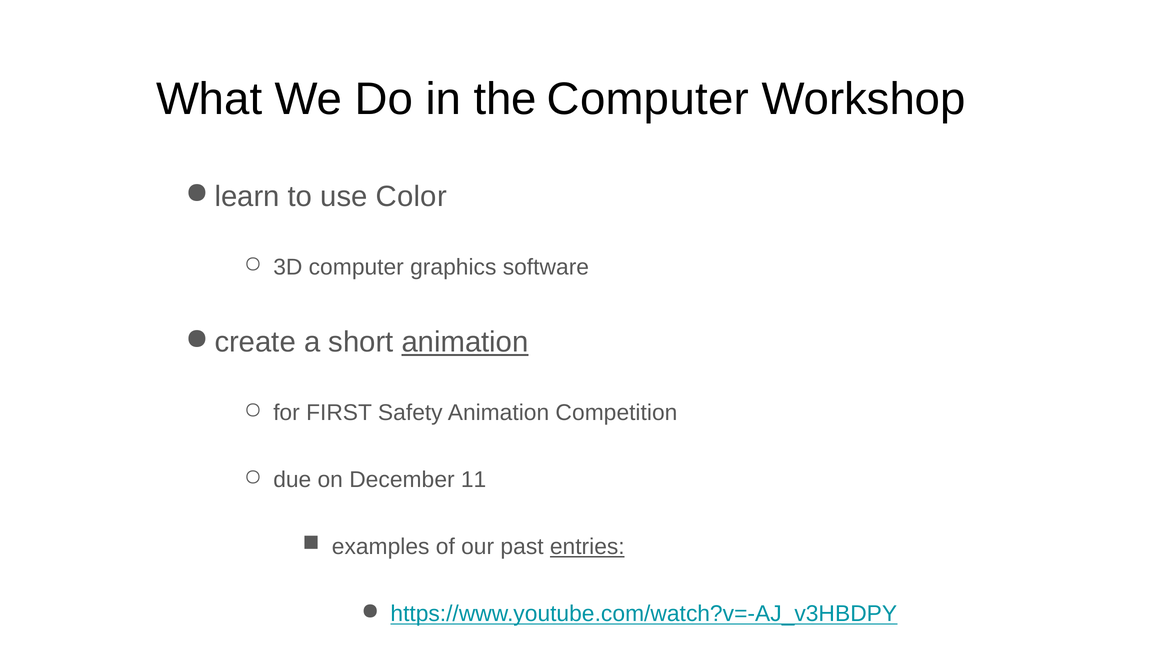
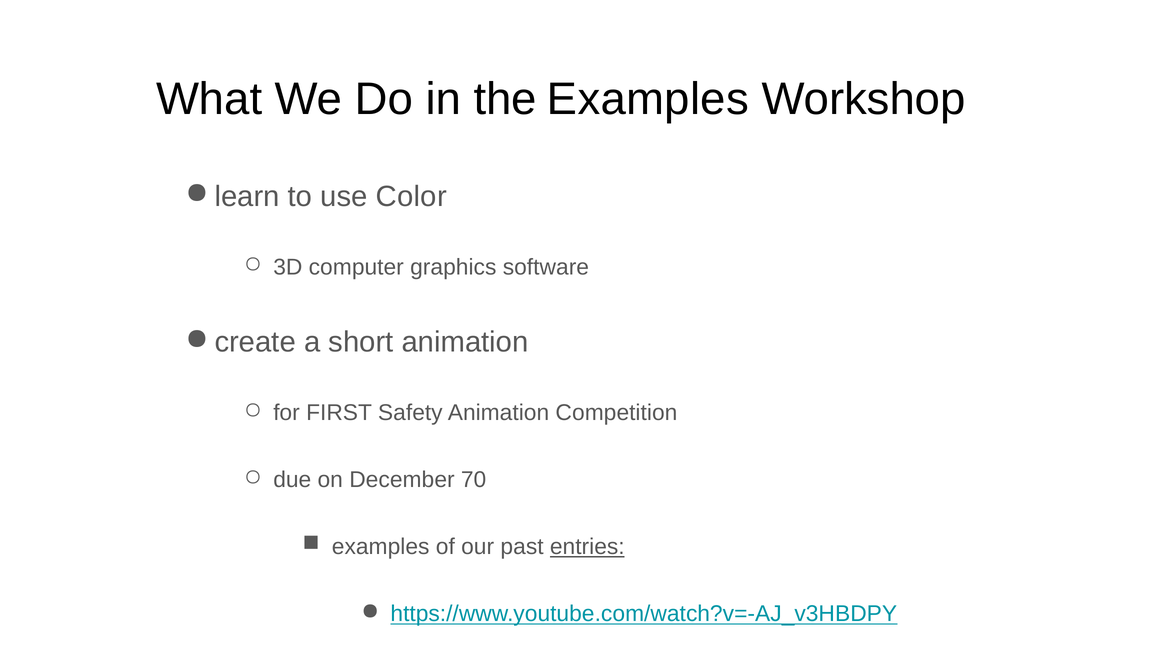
the Computer: Computer -> Examples (648, 99)
animation underline: present -> none (465, 342)
11: 11 -> 70 (474, 480)
